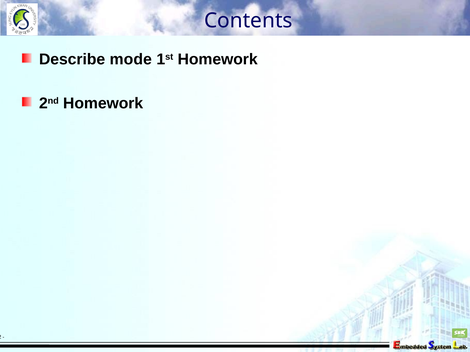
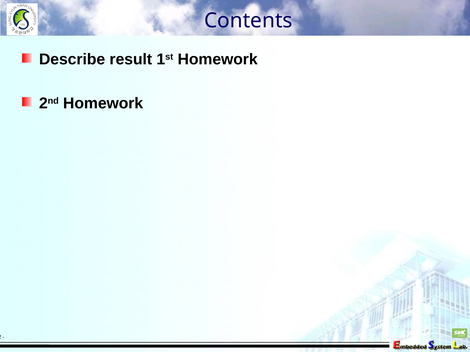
mode: mode -> result (131, 60)
